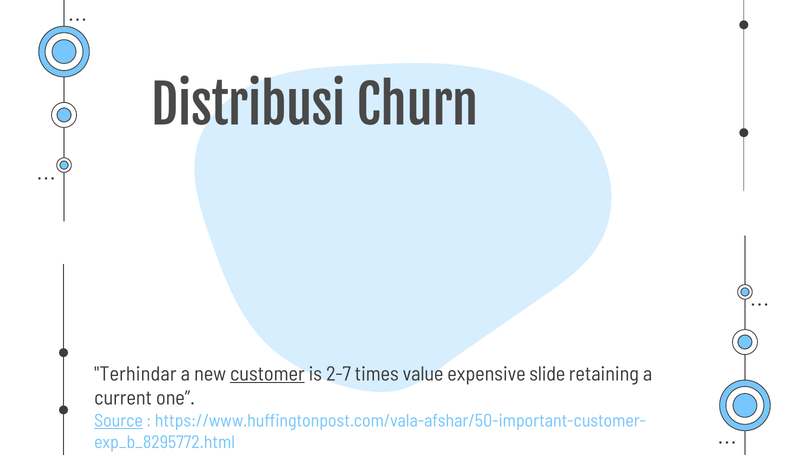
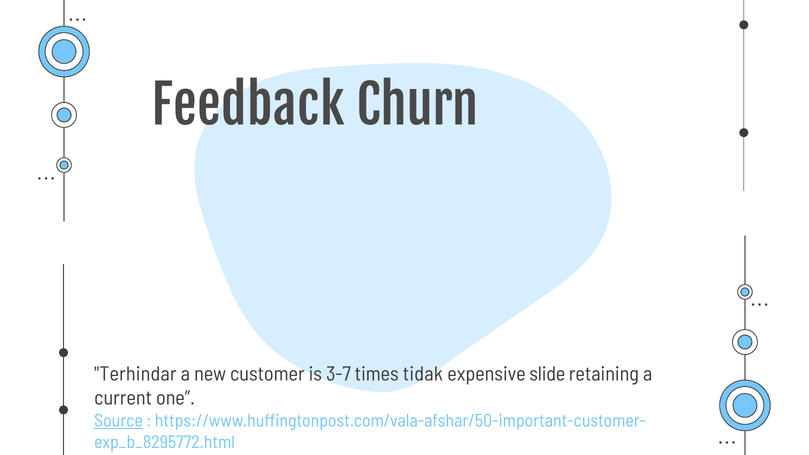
Distribusi: Distribusi -> Feedback (248, 108)
customer underline: present -> none (267, 374)
2-7: 2-7 -> 3-7 (339, 374)
value: value -> tidak (423, 374)
